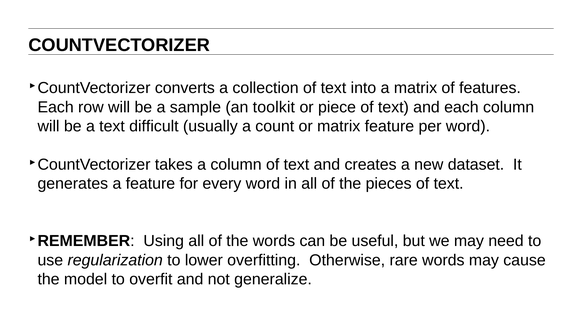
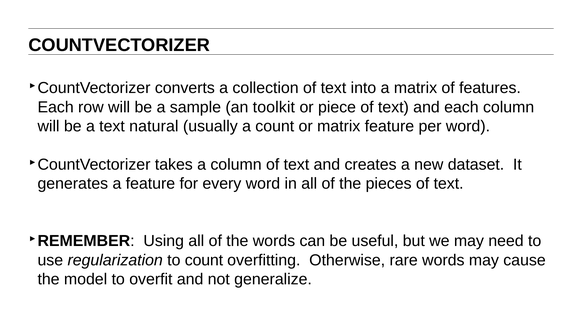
difficult: difficult -> natural (154, 126)
to lower: lower -> count (204, 260)
